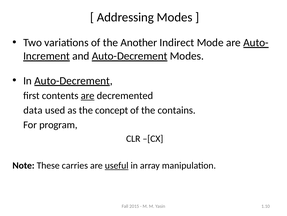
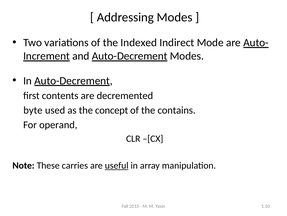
Another: Another -> Indexed (139, 43)
are underline: present -> none (88, 95)
data: data -> byte (33, 110)
program: program -> operand (58, 124)
